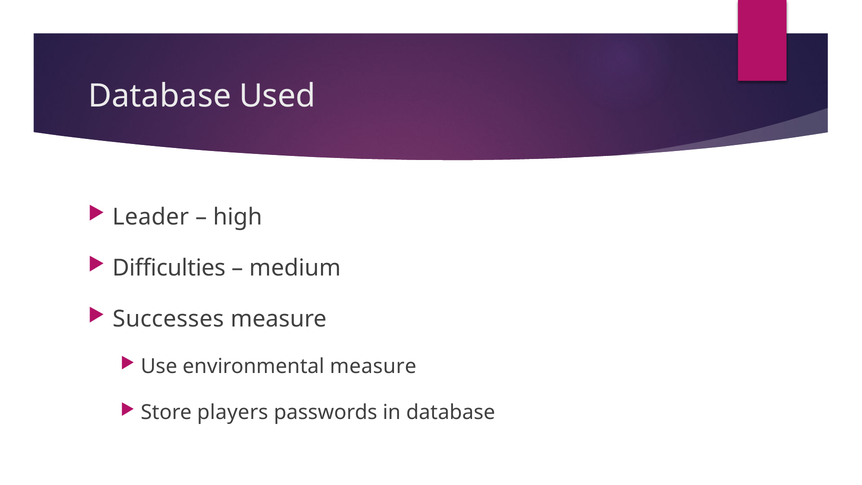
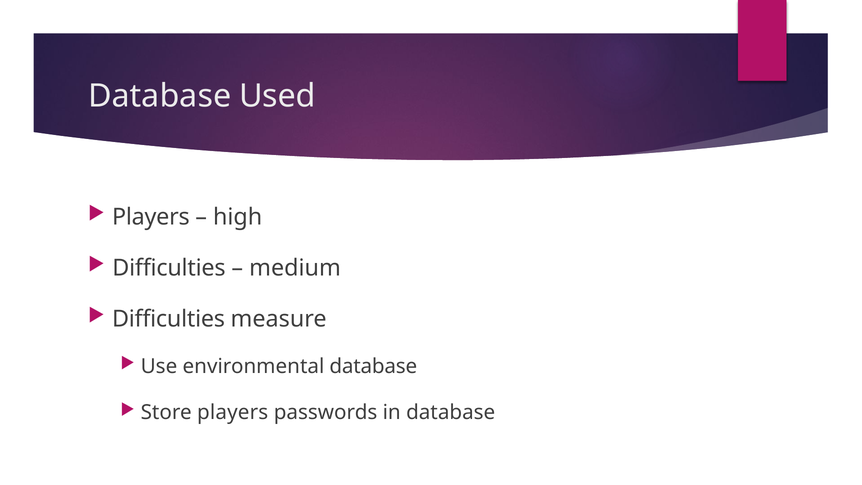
Leader: Leader -> Players (151, 217)
Successes: Successes -> Difficulties (169, 319)
environmental measure: measure -> database (373, 366)
